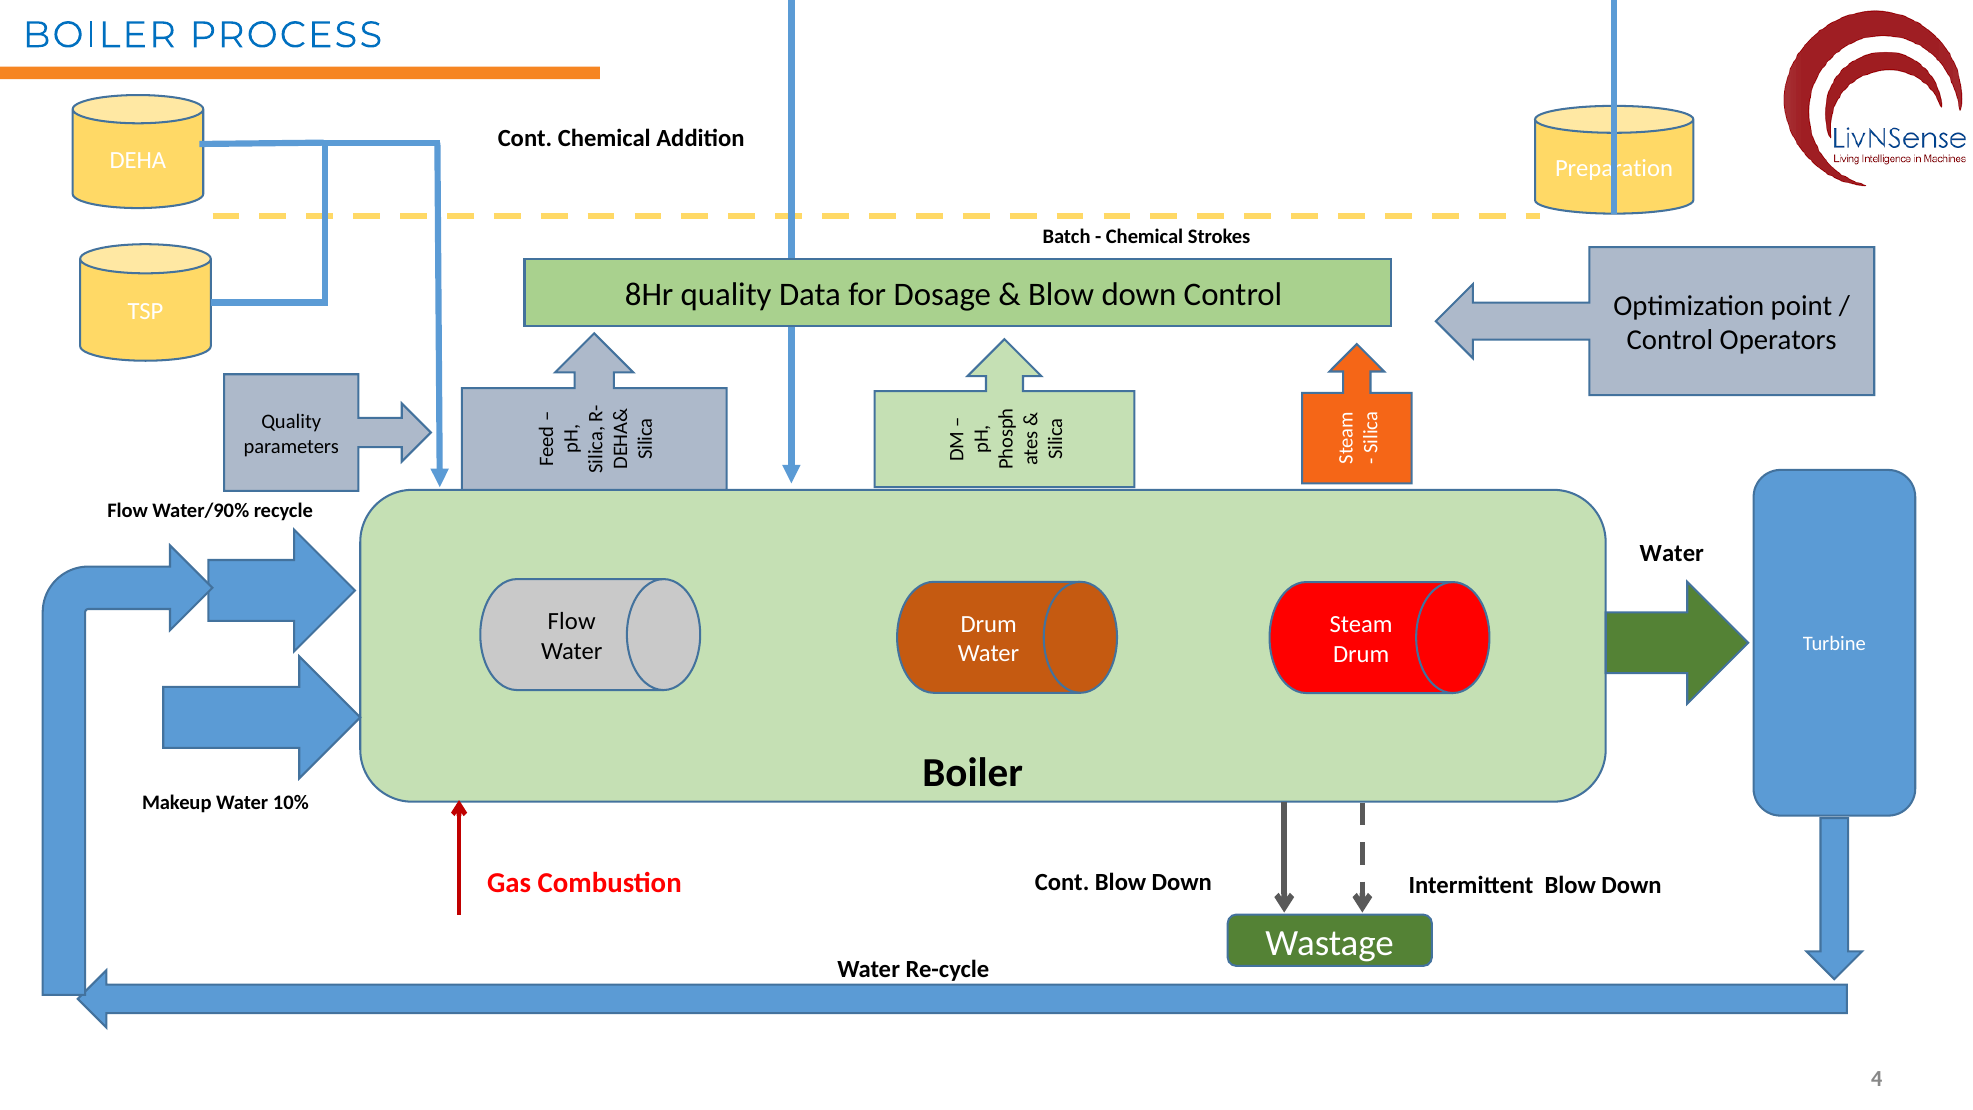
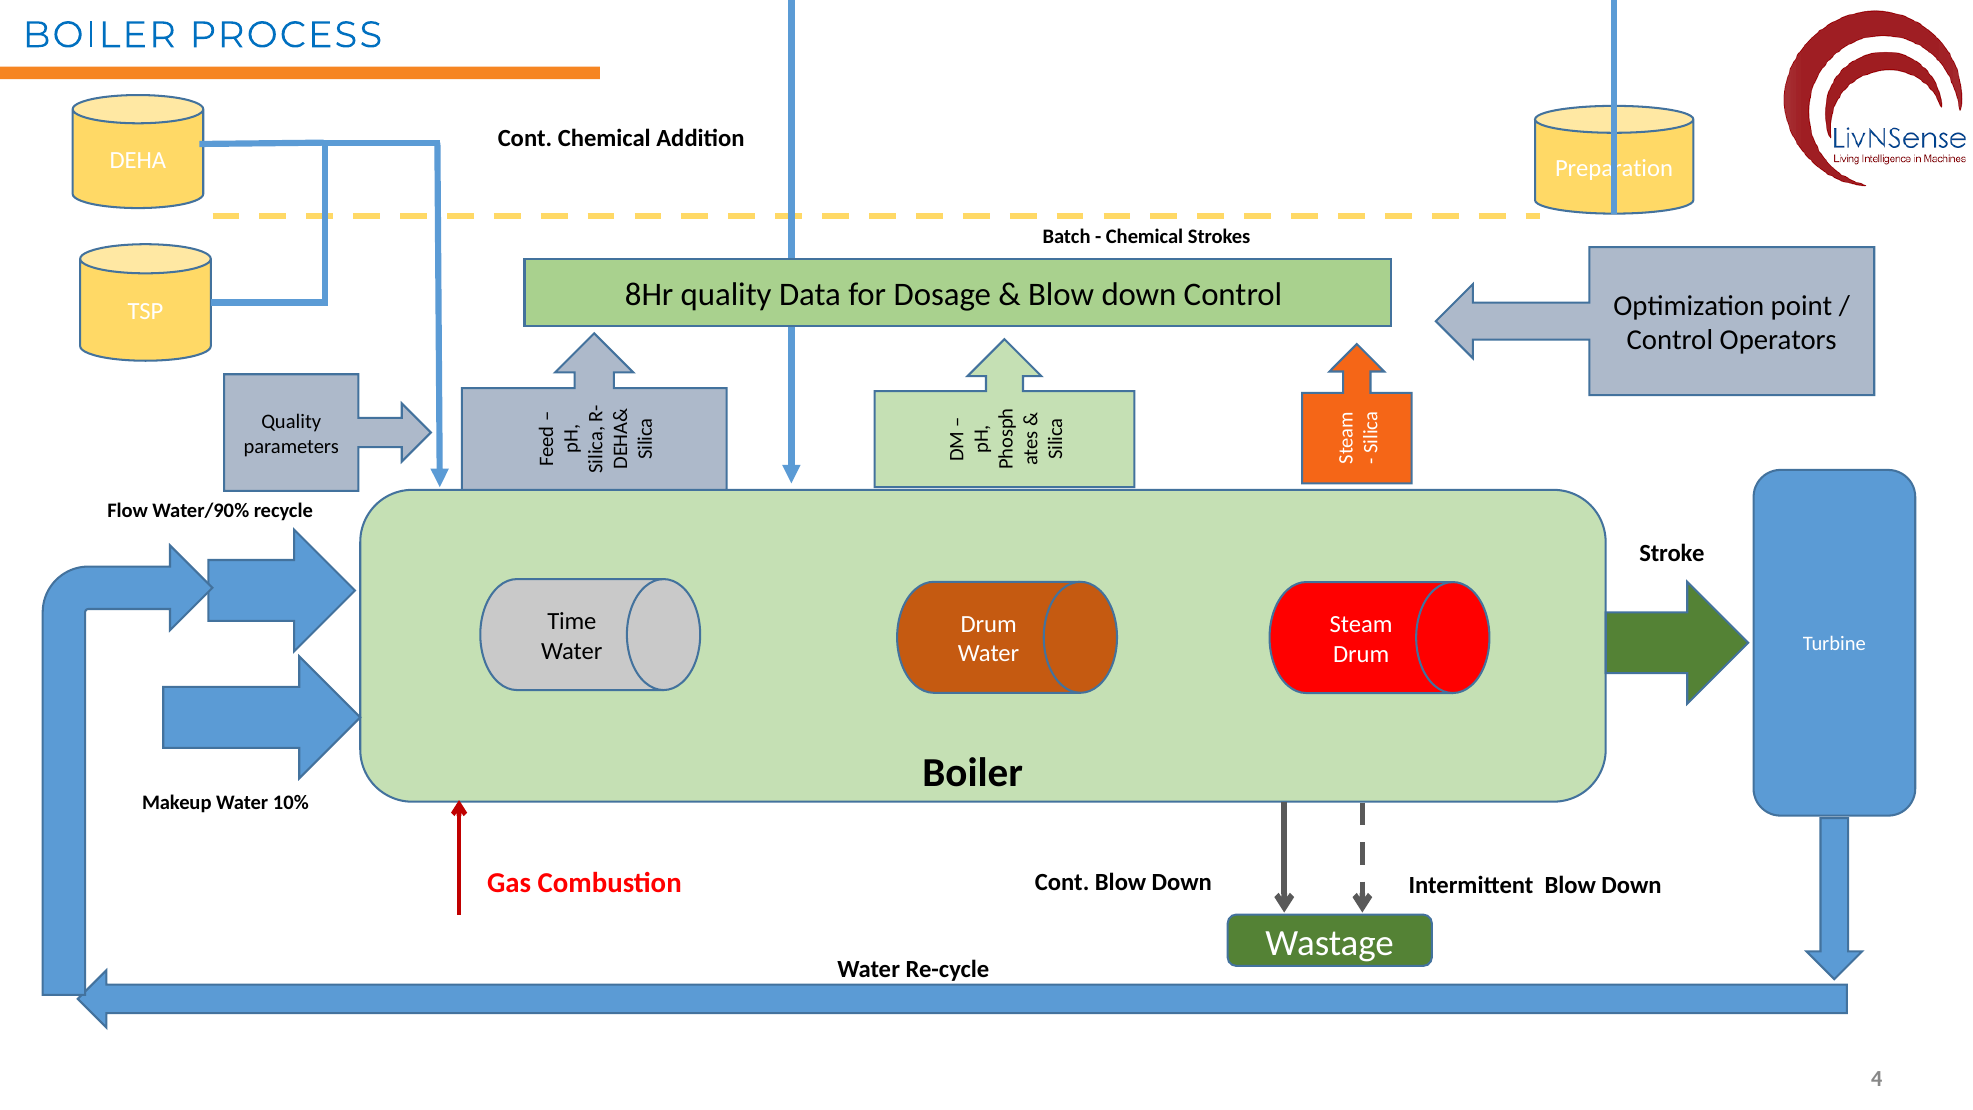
Water: Water -> Stroke (1672, 553)
Flow: Flow -> Time (572, 621)
